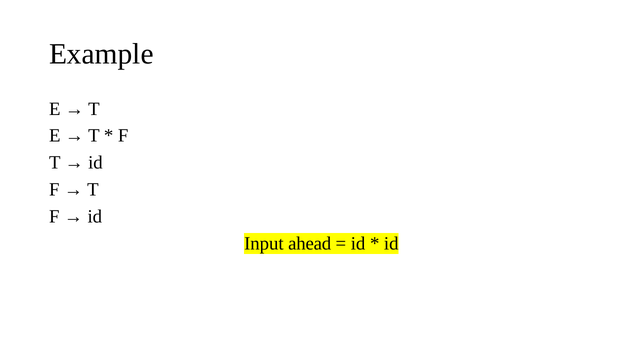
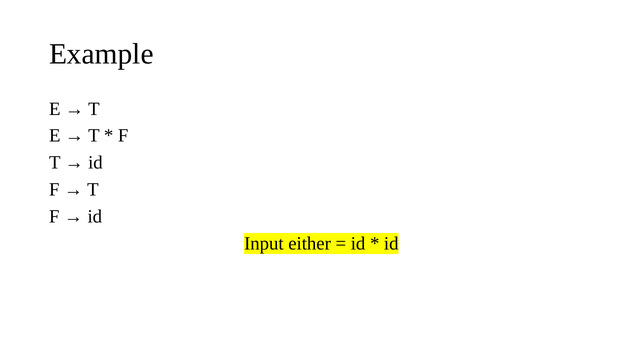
ahead: ahead -> either (310, 244)
